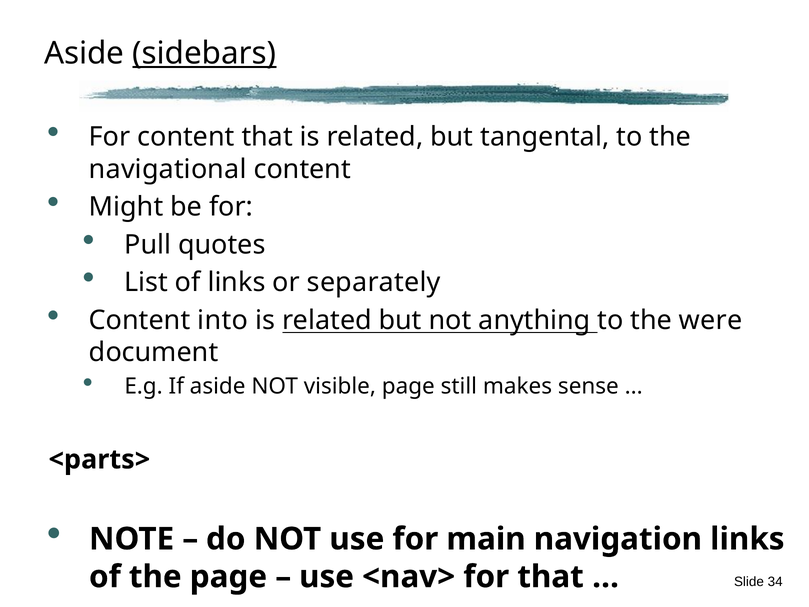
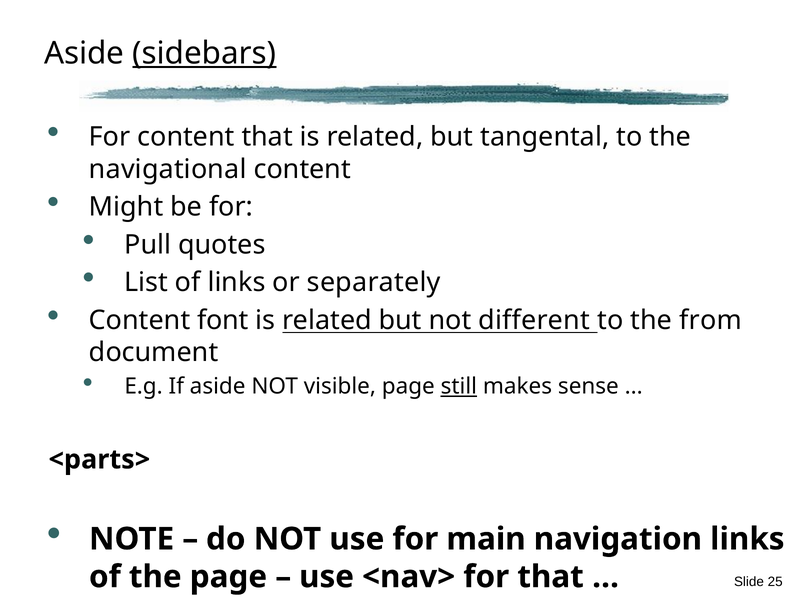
into: into -> font (223, 320)
anything: anything -> different (534, 320)
were: were -> from (711, 320)
still underline: none -> present (459, 386)
34: 34 -> 25 (775, 582)
